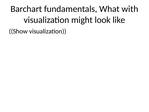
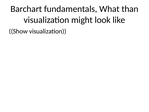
with: with -> than (130, 9)
